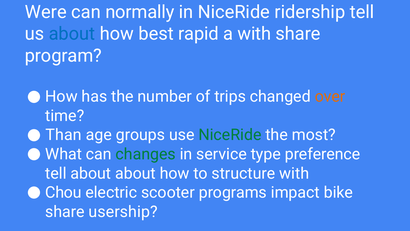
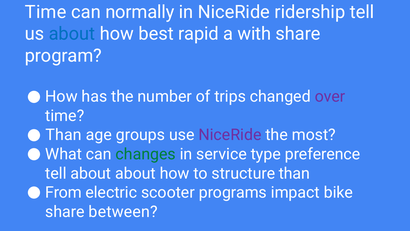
Were: Were -> Time (46, 12)
over colour: orange -> purple (330, 97)
NiceRide colour: green -> purple (230, 135)
structure with: with -> than (294, 173)
Chou: Chou -> From (63, 192)
usership: usership -> between (123, 211)
